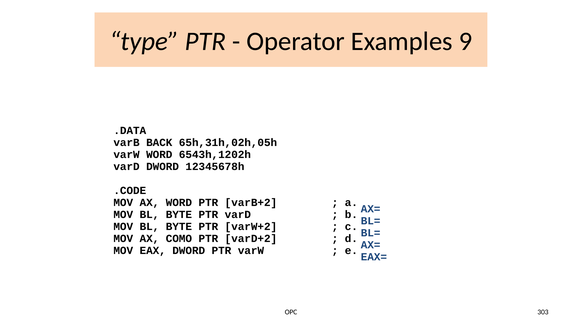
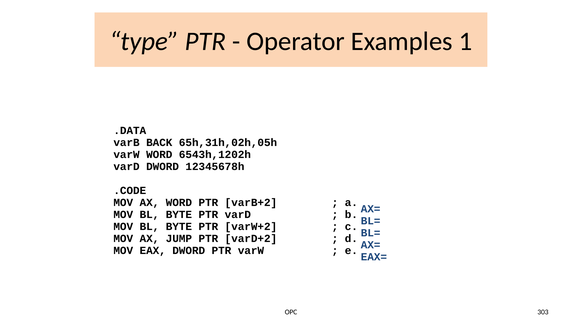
9: 9 -> 1 (465, 42)
COMO: COMO -> JUMP (179, 239)
